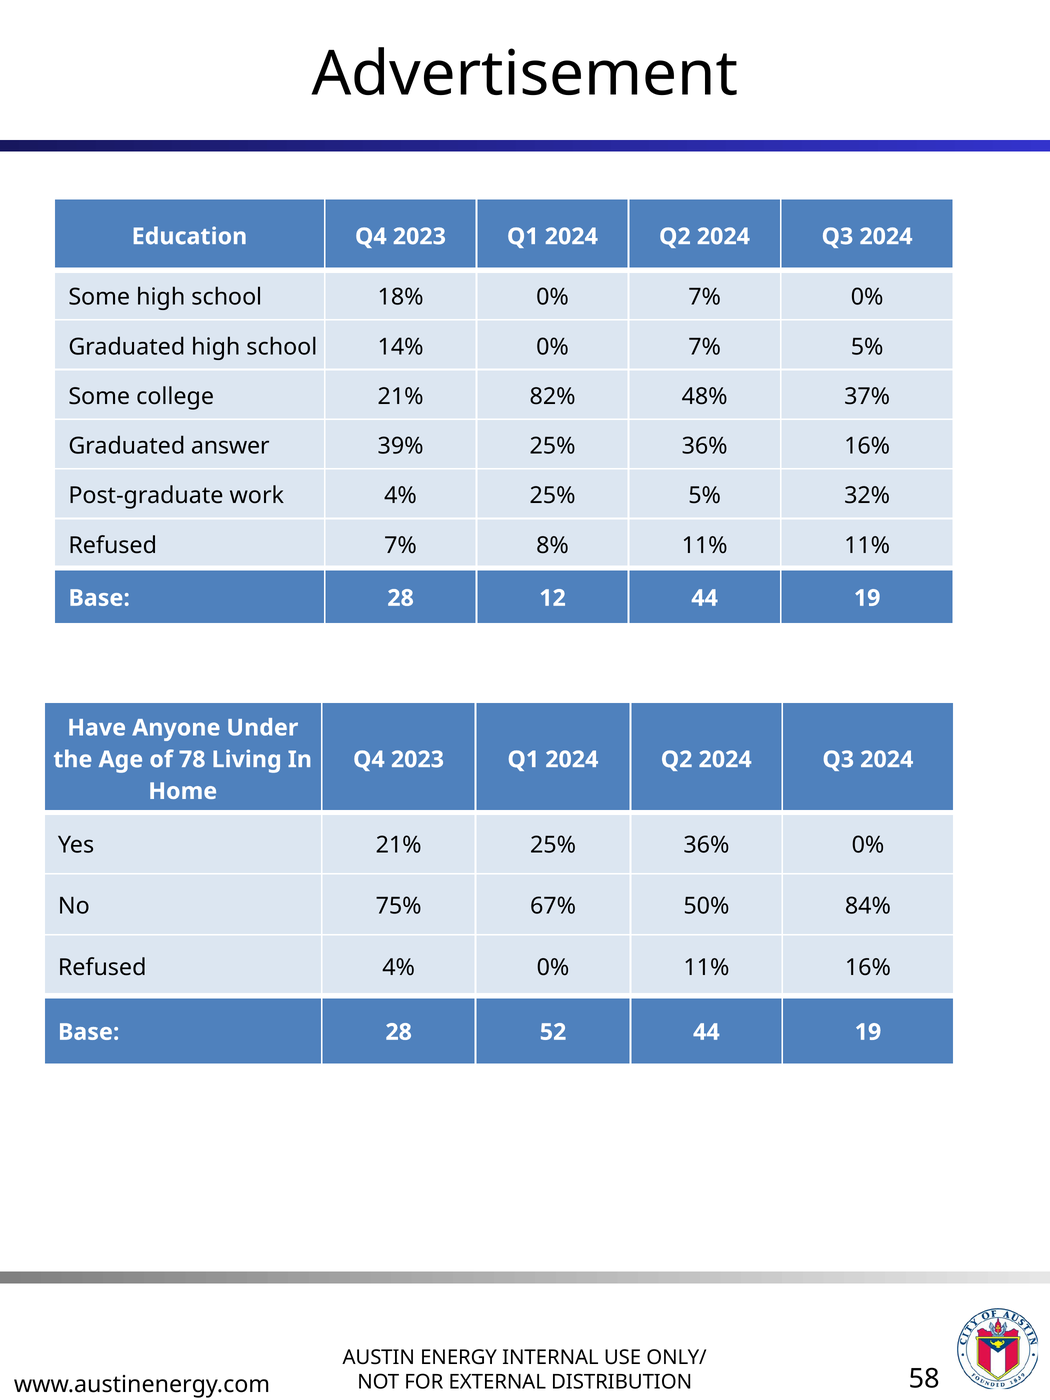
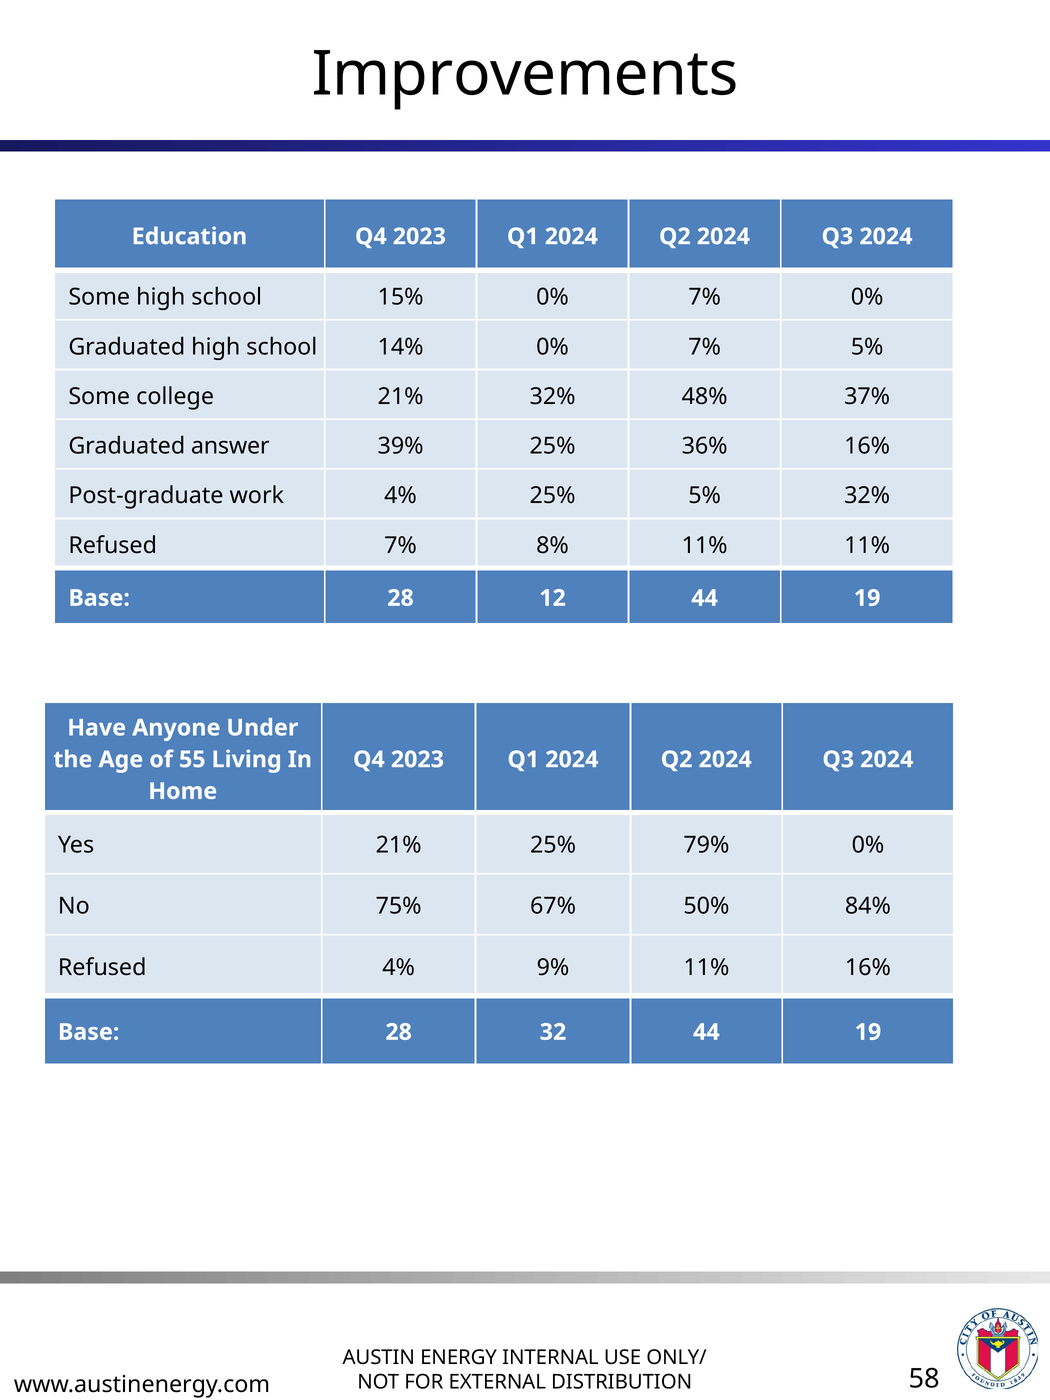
Advertisement: Advertisement -> Improvements (525, 74)
18%: 18% -> 15% (401, 297)
21% 82%: 82% -> 32% (553, 396)
78: 78 -> 55 (192, 760)
21% 25% 36%: 36% -> 79% (706, 845)
4% 0%: 0% -> 9% (553, 967)
52: 52 -> 32 (553, 1032)
